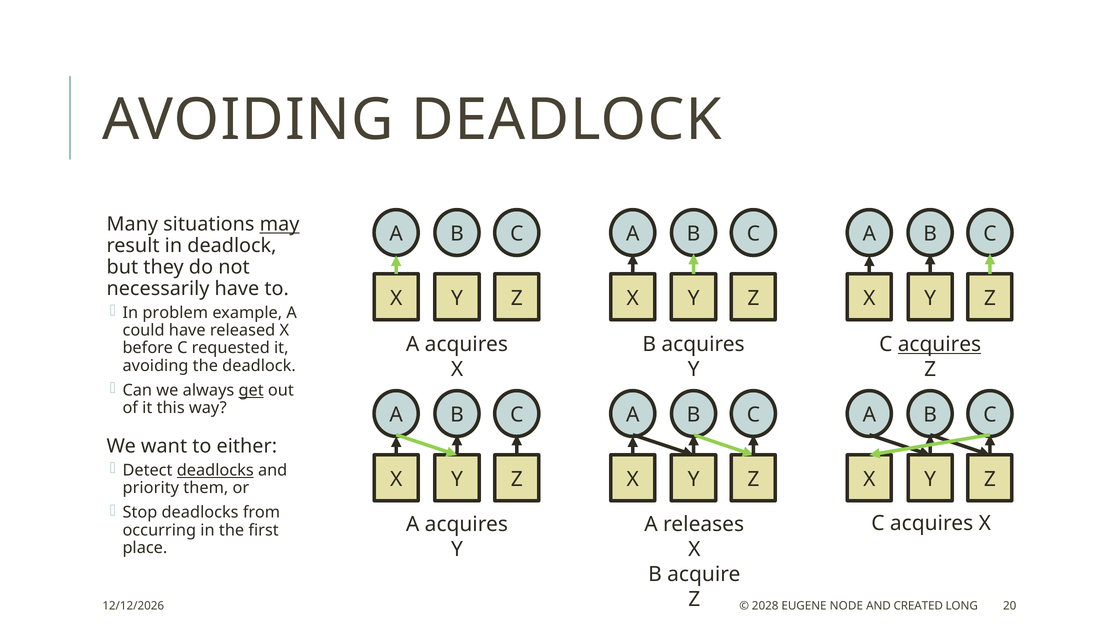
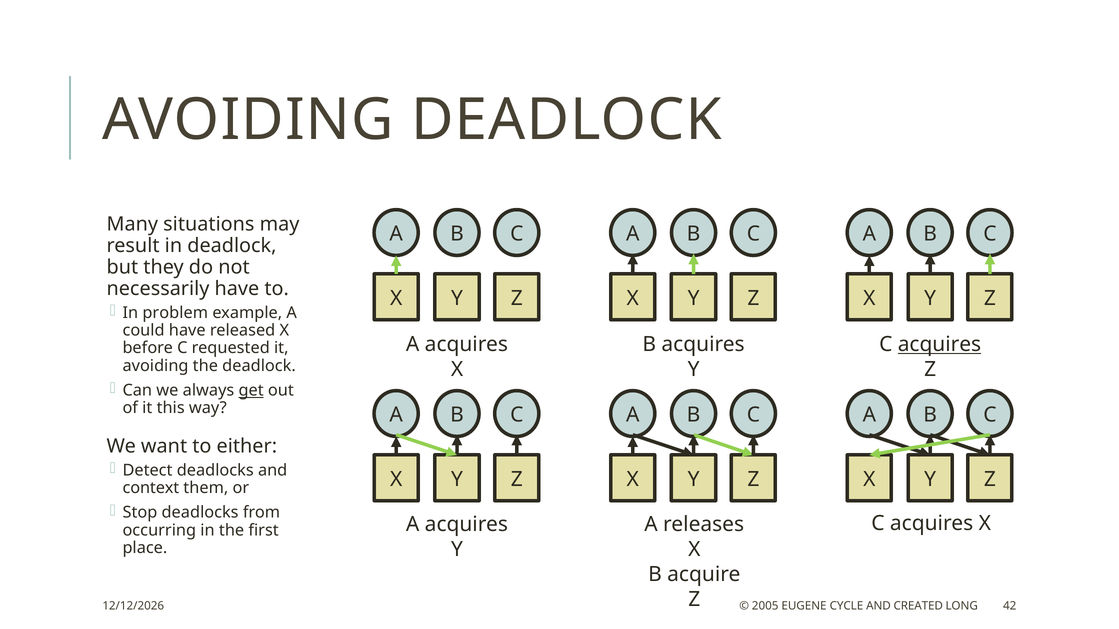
may underline: present -> none (280, 225)
deadlocks underline: present -> none (215, 471)
priority: priority -> context (151, 488)
2028: 2028 -> 2005 (765, 606)
NODE: NODE -> CYCLE (846, 606)
20: 20 -> 42 (1010, 606)
